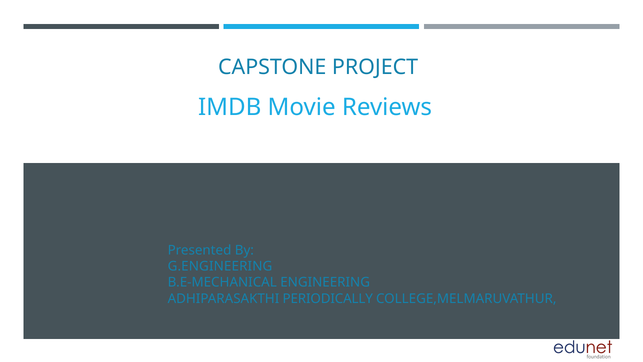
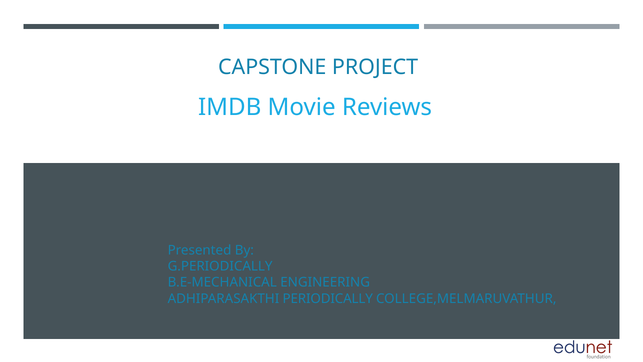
G.ENGINEERING: G.ENGINEERING -> G.PERIODICALLY (220, 266)
